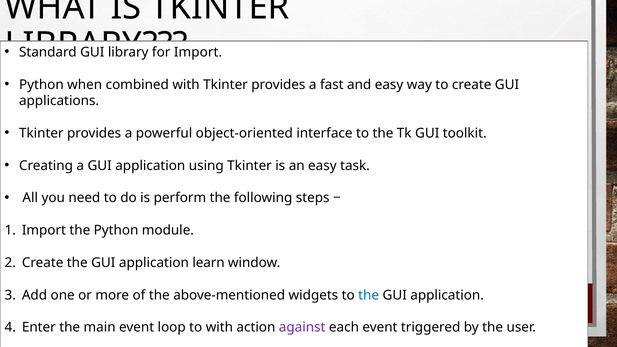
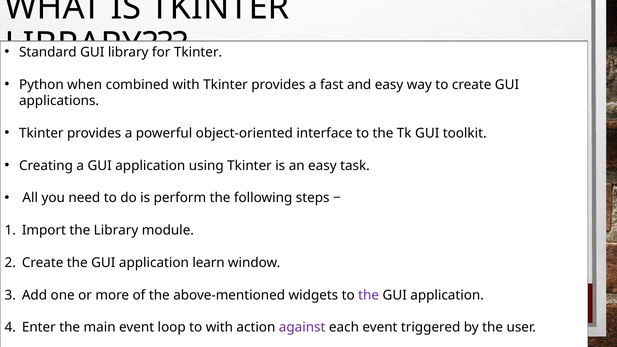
Import: Import -> Tkinter (198, 52)
the Python: Python -> Library (116, 230)
the colour: blue -> purple (369, 295)
